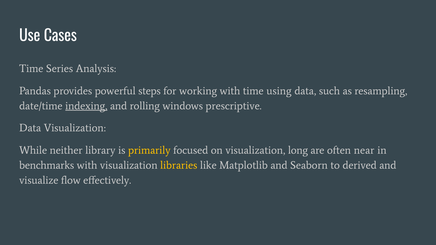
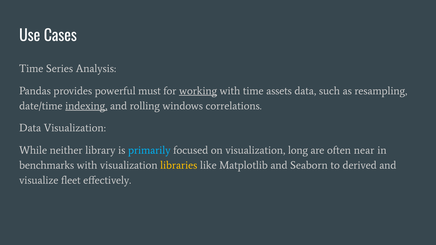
steps: steps -> must (150, 91)
working underline: none -> present (198, 91)
using: using -> assets (279, 91)
prescriptive: prescriptive -> correlations (234, 106)
primarily colour: yellow -> light blue (149, 150)
flow: flow -> fleet (71, 181)
